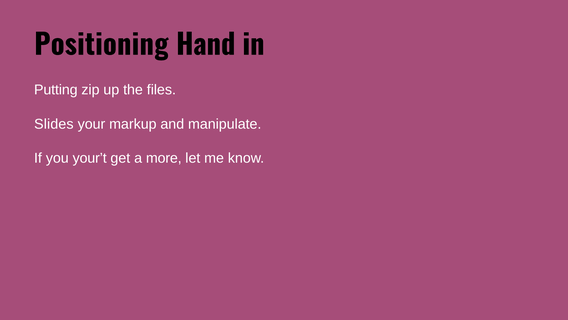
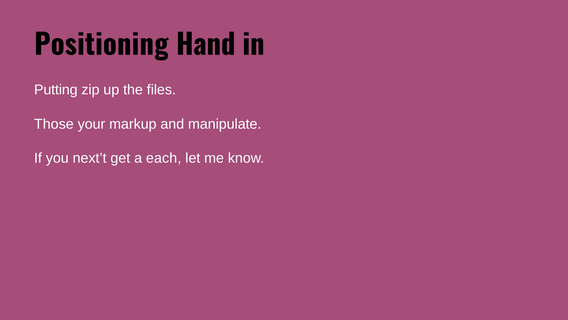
Slides: Slides -> Those (54, 124)
your’t: your’t -> next’t (90, 158)
more: more -> each (164, 158)
